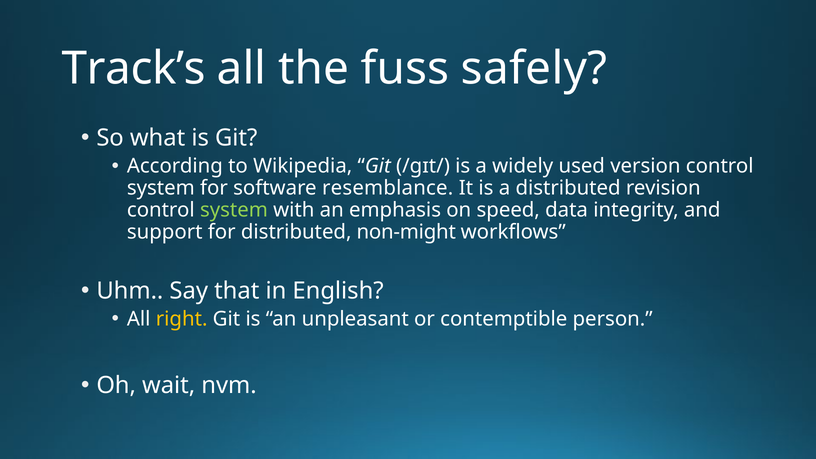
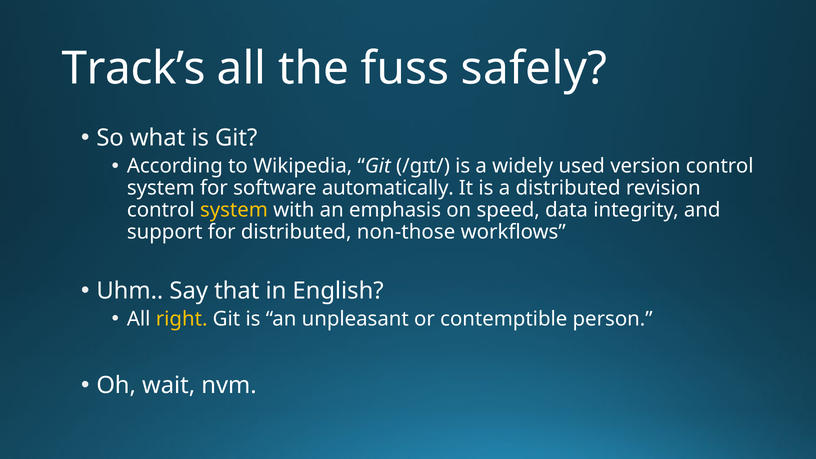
resemblance: resemblance -> automatically (388, 188)
system colour: light green -> yellow (234, 210)
non-might: non-might -> non-those (406, 232)
